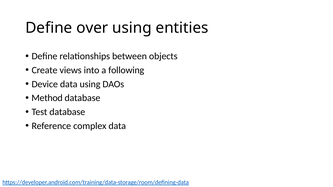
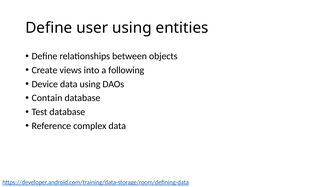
over: over -> user (92, 28)
Method: Method -> Contain (47, 98)
